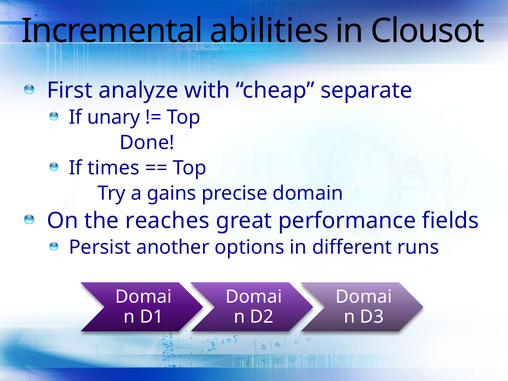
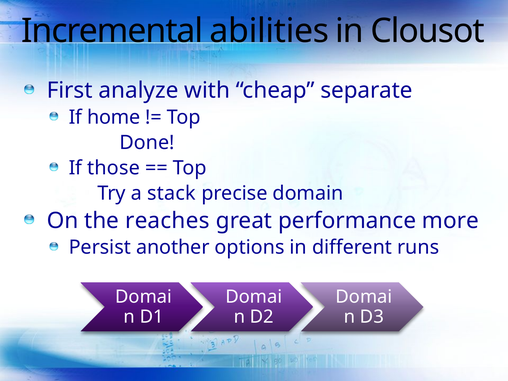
unary: unary -> home (114, 117)
times: times -> those (114, 168)
gains: gains -> stack (172, 193)
fields: fields -> more (450, 221)
